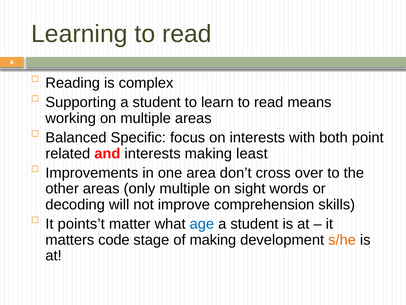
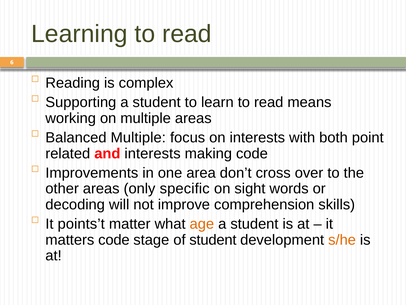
Balanced Specific: Specific -> Multiple (138, 137)
making least: least -> code (252, 153)
only multiple: multiple -> specific (185, 188)
age colour: blue -> orange (202, 224)
of making: making -> student (213, 239)
